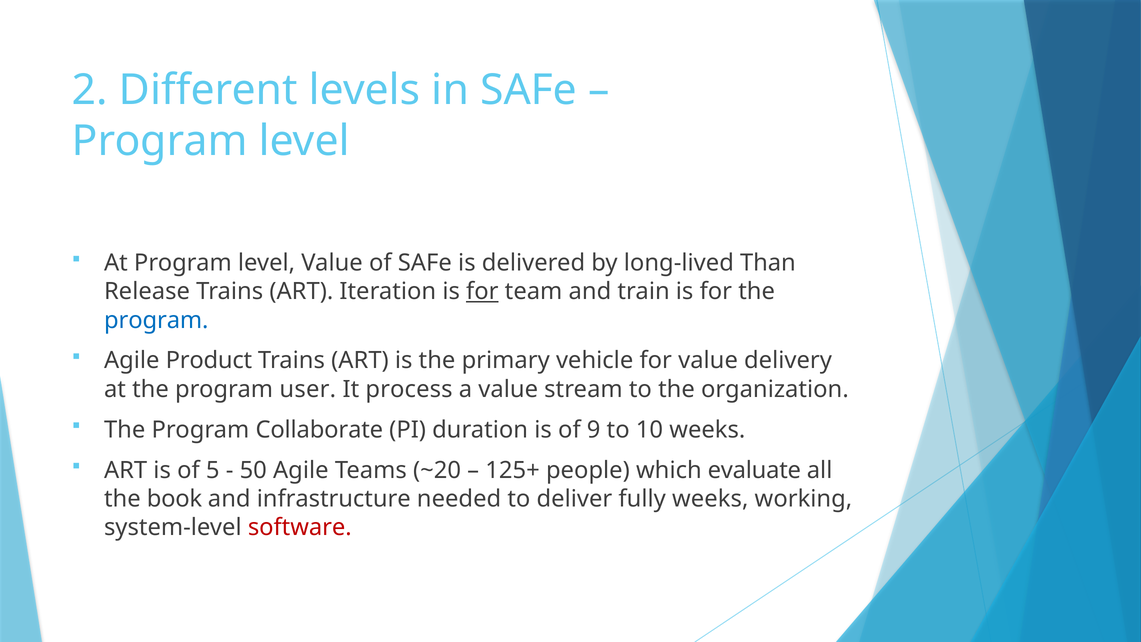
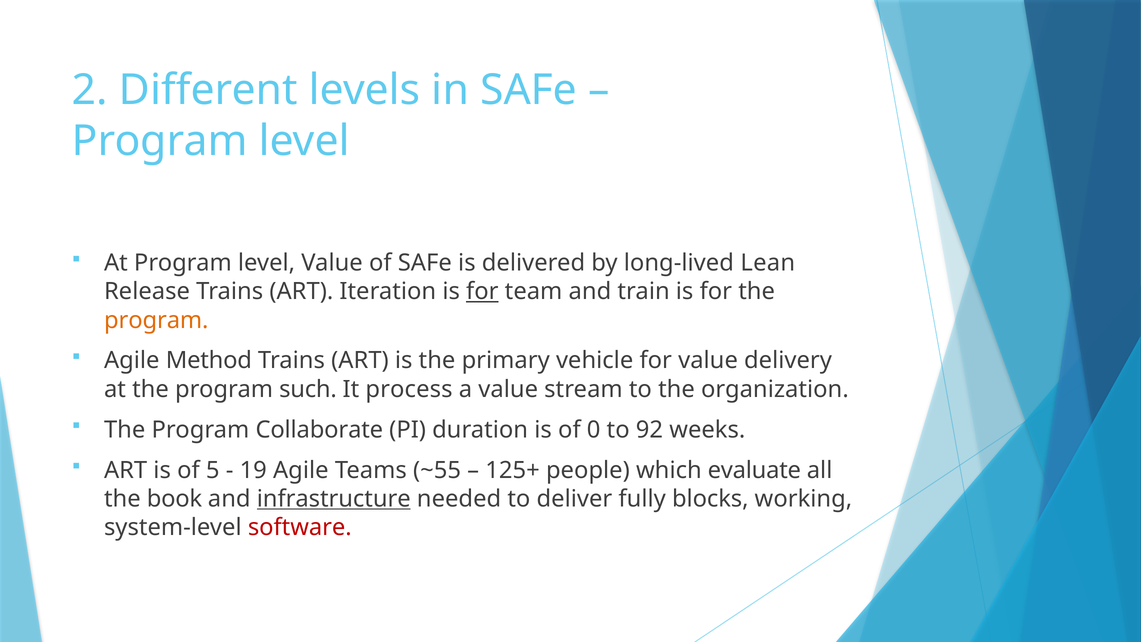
Than: Than -> Lean (768, 263)
program colour: blue -> orange (156, 320)
Product: Product -> Method (209, 361)
user: user -> such (308, 389)
9: 9 -> 0 (594, 430)
10: 10 -> 92 (649, 430)
50: 50 -> 19 (253, 470)
~20: ~20 -> ~55 (437, 470)
infrastructure underline: none -> present (334, 499)
fully weeks: weeks -> blocks (710, 499)
